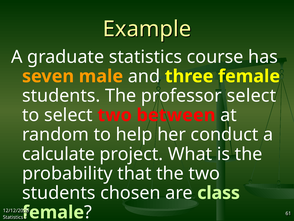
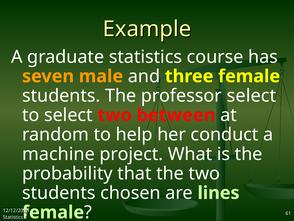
calculate: calculate -> machine (58, 154)
class: class -> lines (219, 193)
